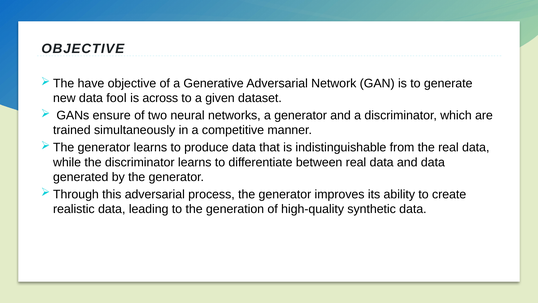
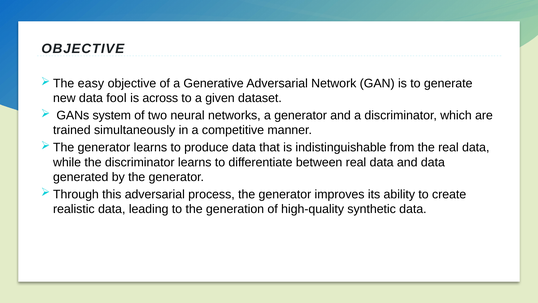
have: have -> easy (91, 83)
ensure: ensure -> system (112, 115)
